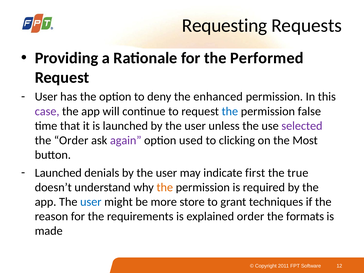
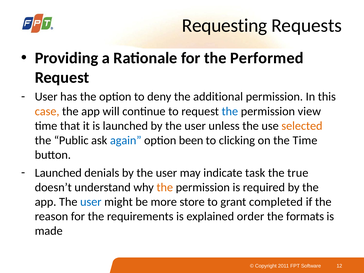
enhanced: enhanced -> additional (218, 97)
case colour: purple -> orange (47, 111)
false: false -> view (309, 111)
selected colour: purple -> orange (302, 126)
the Order: Order -> Public (71, 140)
again colour: purple -> blue (126, 140)
used: used -> been (191, 140)
the Most: Most -> Time (305, 140)
first: first -> task (255, 173)
techniques: techniques -> completed (276, 202)
